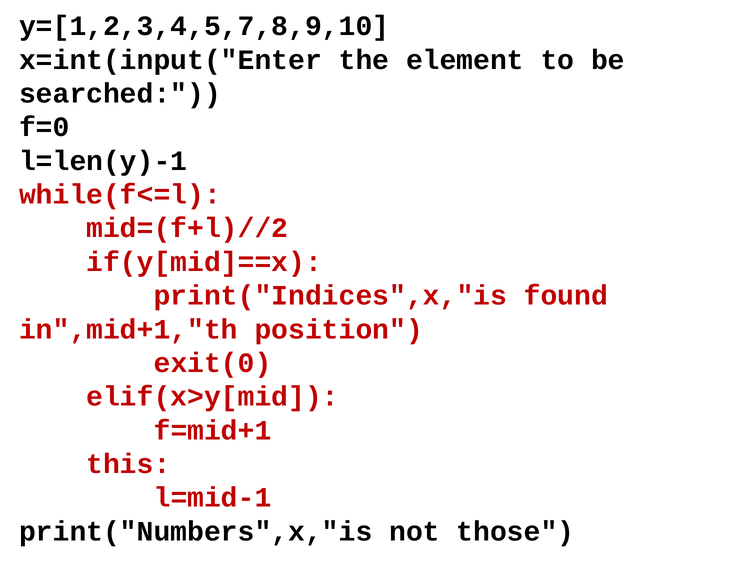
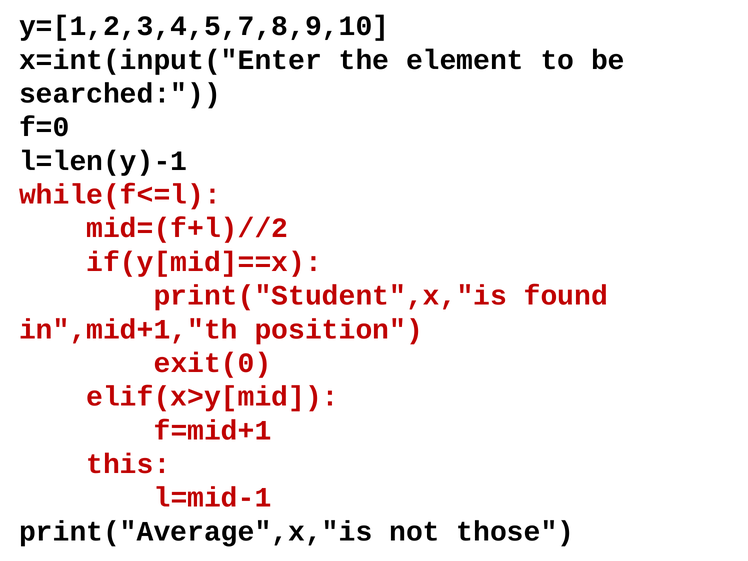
print("Indices",x,"is: print("Indices",x,"is -> print("Student",x,"is (330, 296)
print("Numbers",x,"is: print("Numbers",x,"is -> print("Average",x,"is (196, 531)
